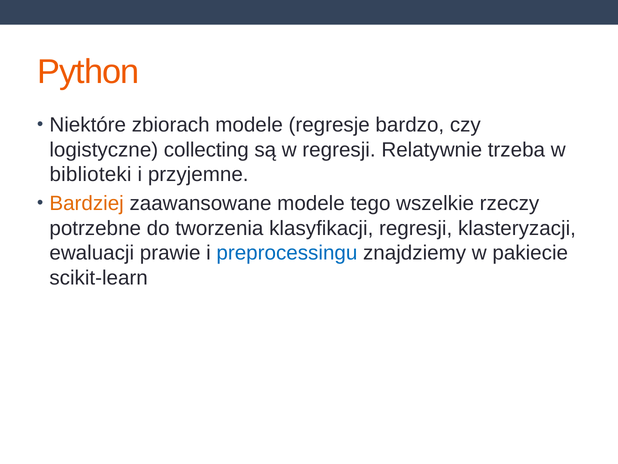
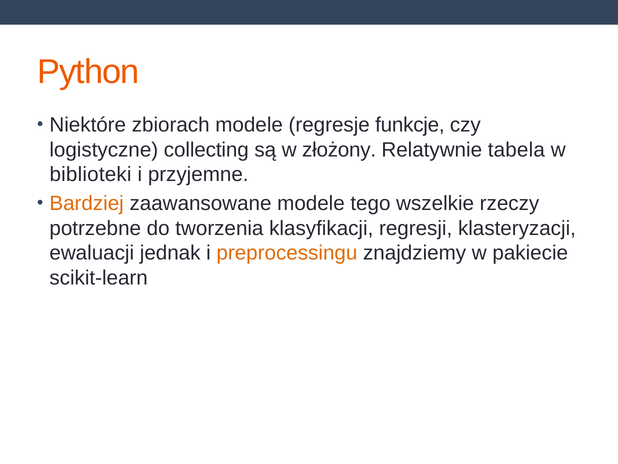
bardzo: bardzo -> funkcje (410, 125)
w regresji: regresji -> złożony (339, 150)
trzeba: trzeba -> tabela (516, 150)
prawie: prawie -> jednak (170, 253)
preprocessingu colour: blue -> orange (287, 253)
